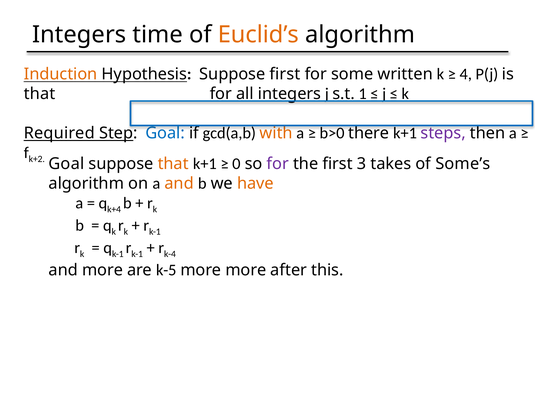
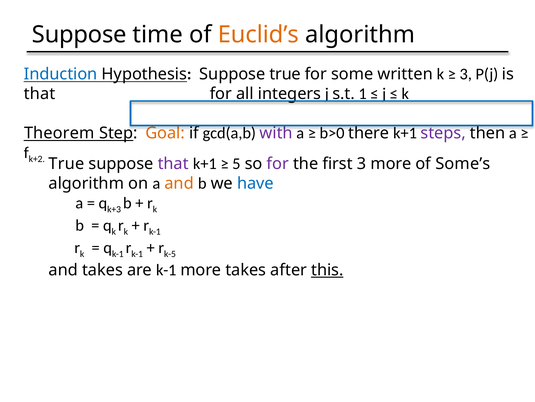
Integers: Integers -> Suppose (79, 35)
Induction colour: orange -> blue (61, 74)
Suppose first: first -> true (285, 74)
4: 4 -> 3 (466, 74)
Required: Required -> Theorem (59, 133)
Goal colour: blue -> orange (165, 133)
with colour: orange -> purple (276, 133)
Goal: Goal -> True (66, 163)
that colour: orange -> purple (173, 163)
0: 0 -> 5 (236, 163)
3 takes: takes -> more (391, 163)
have colour: orange -> blue (255, 183)
k+4: k+4 -> k+3 (114, 209)
k-4: k-4 -> k-5 (170, 254)
and more: more -> takes (102, 270)
are k-5: k-5 -> k-1 (166, 270)
more more: more -> takes (246, 270)
this underline: none -> present (327, 270)
